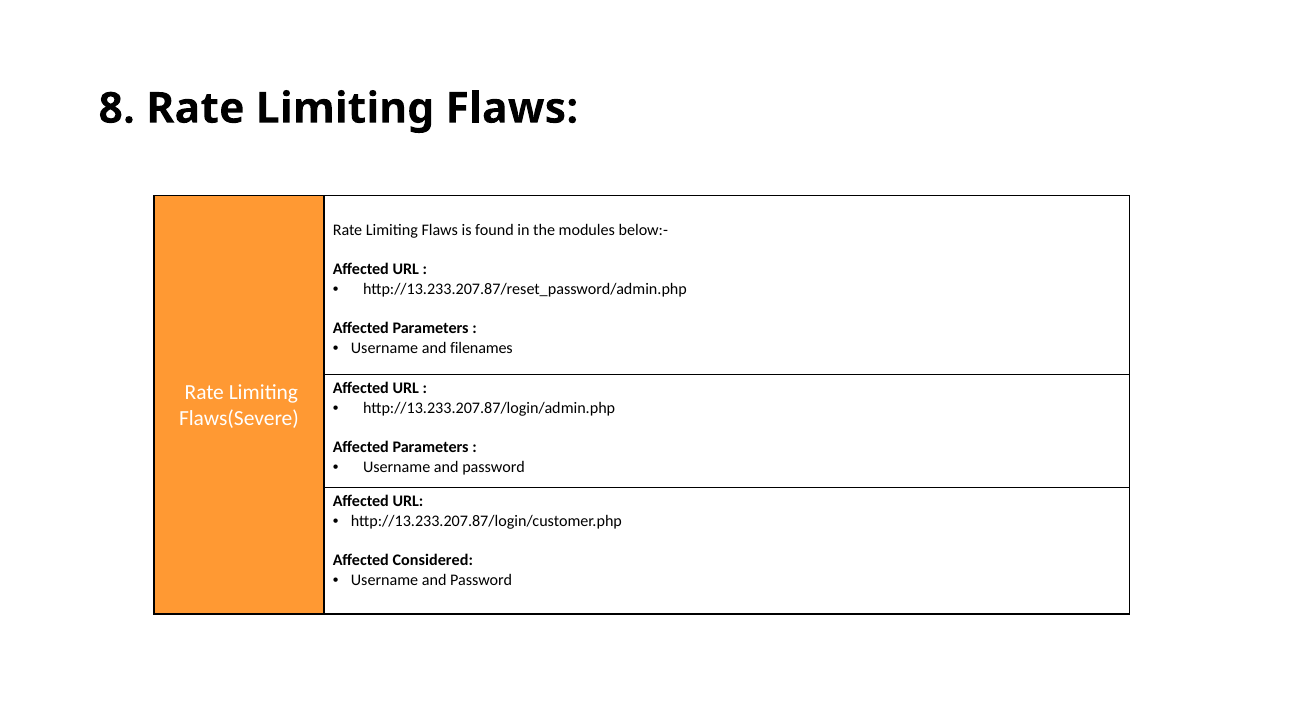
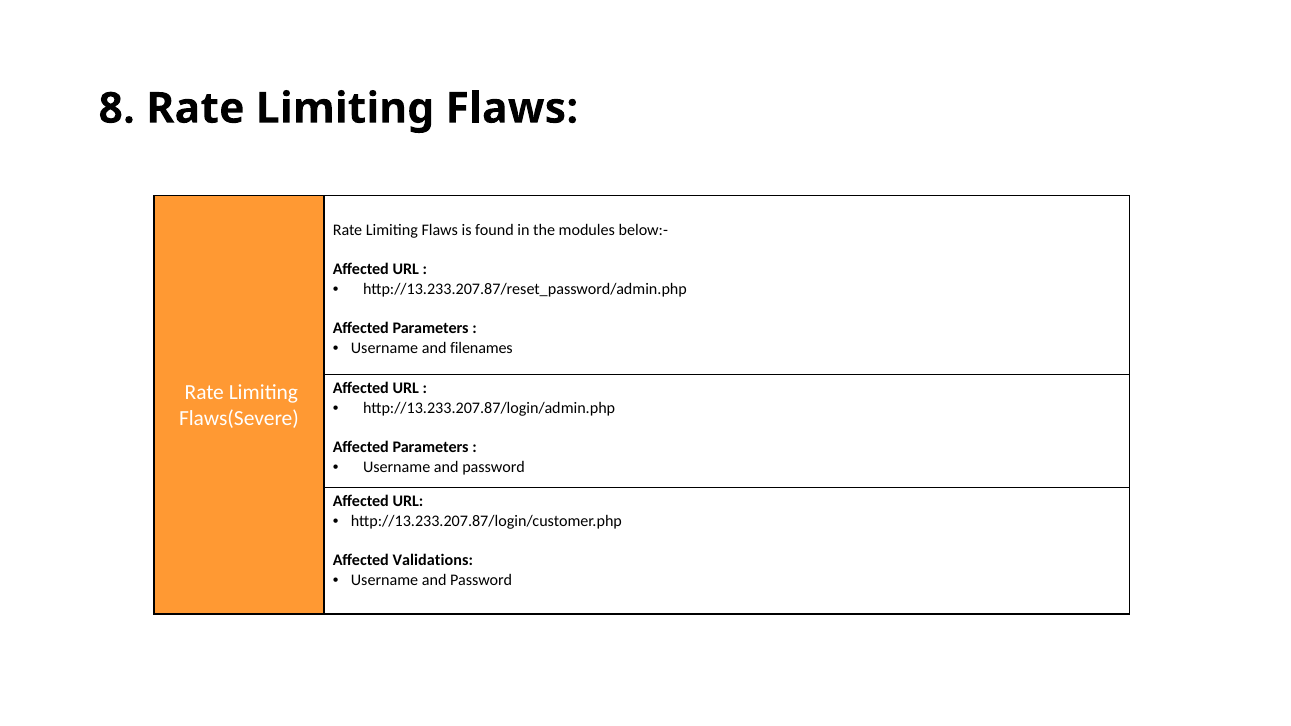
Considered: Considered -> Validations (433, 561)
